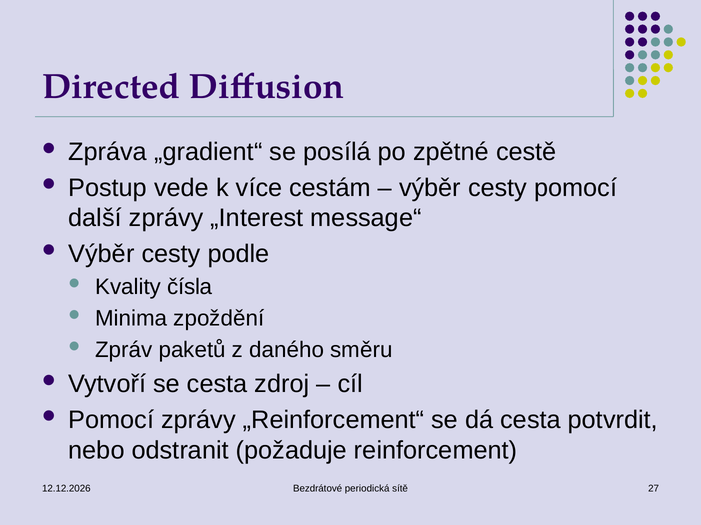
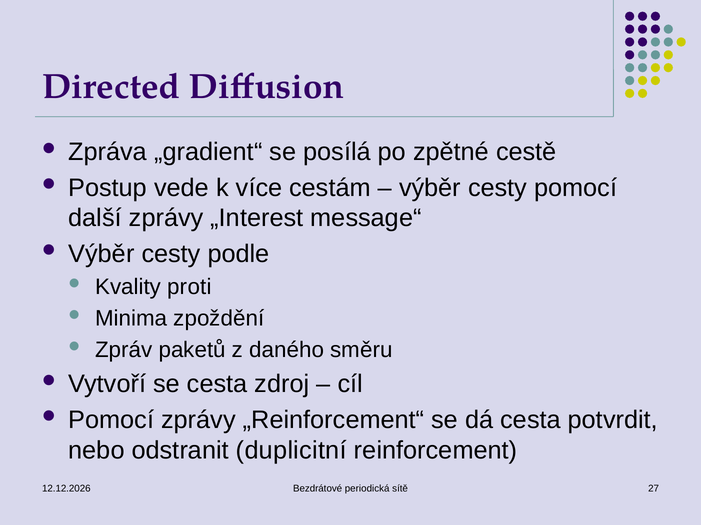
čísla: čísla -> proti (189, 287)
požaduje: požaduje -> duplicitní (291, 451)
